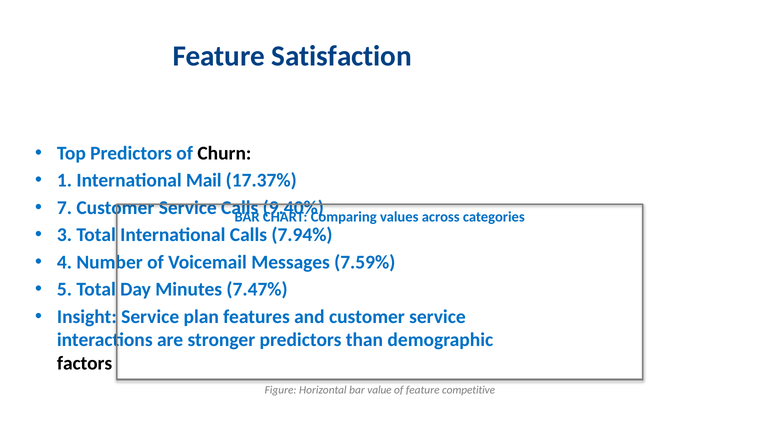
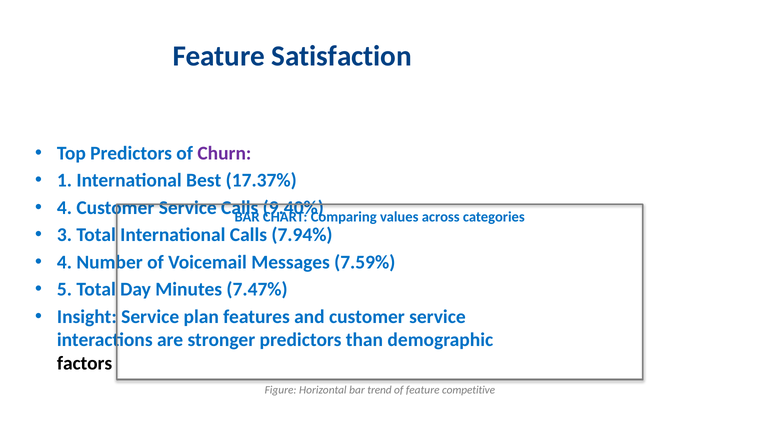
Churn colour: black -> purple (224, 153)
Mail: Mail -> Best (204, 181)
7: 7 -> 4 (65, 208)
value: value -> trend (379, 390)
